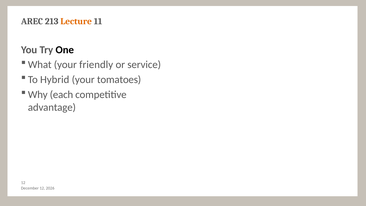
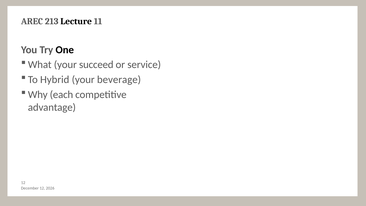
Lecture colour: orange -> black (76, 21)
friendly: friendly -> succeed (96, 65)
tomatoes: tomatoes -> beverage (119, 80)
